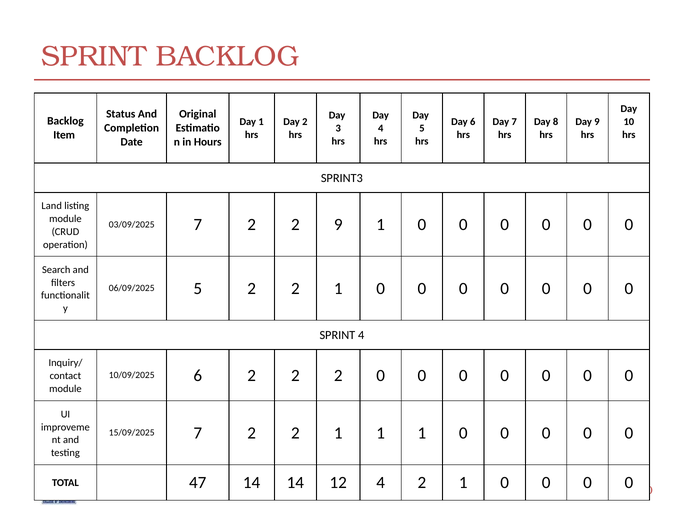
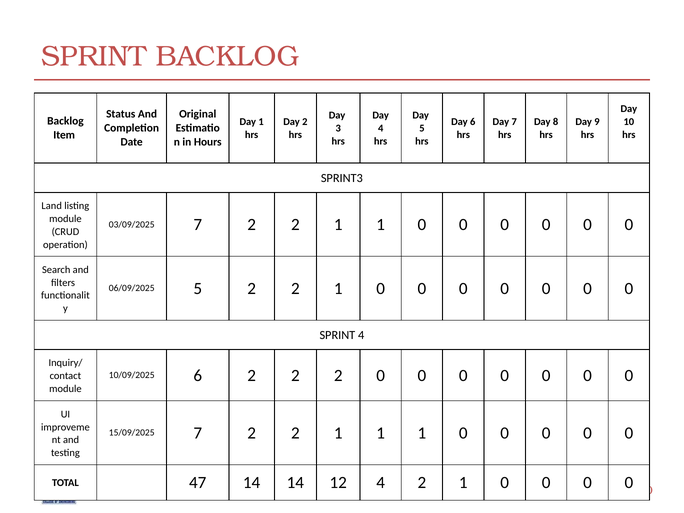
9: 9 -> 1 (338, 225)
